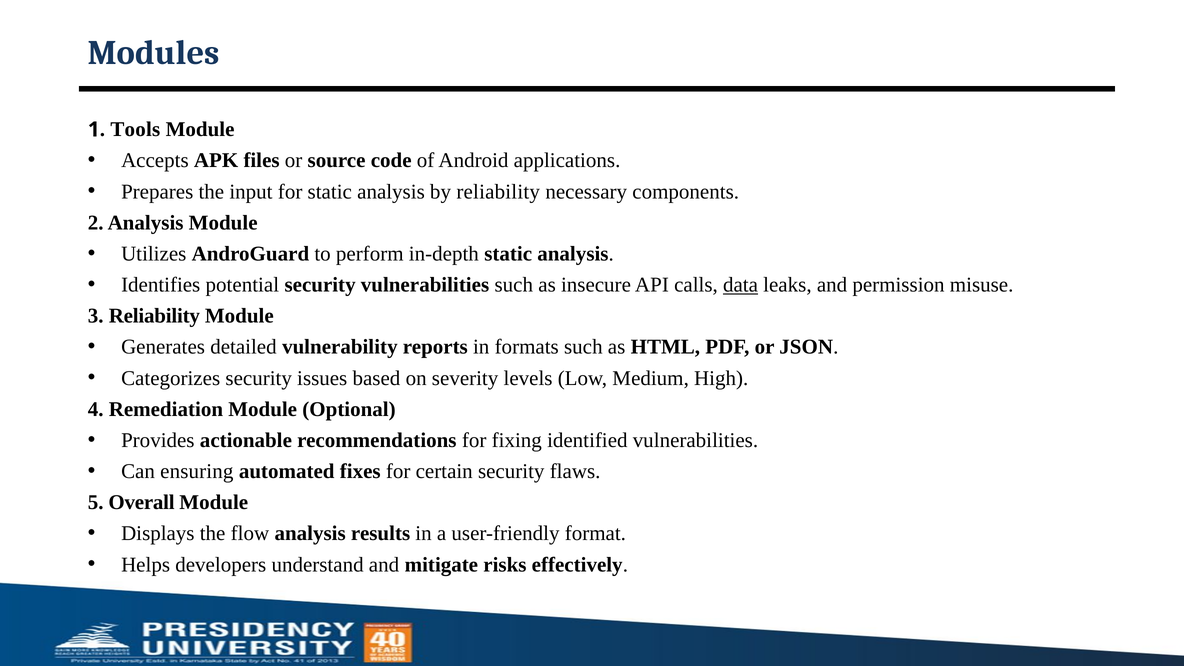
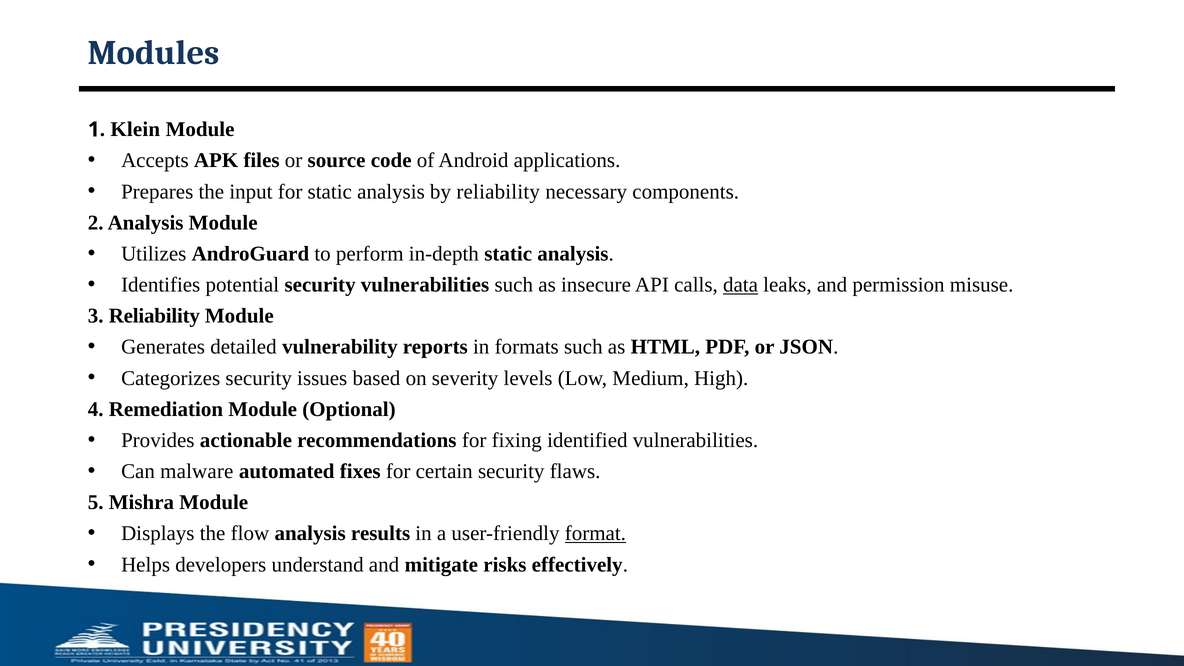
Tools: Tools -> Klein (135, 129)
ensuring: ensuring -> malware (197, 471)
Overall: Overall -> Mishra (141, 502)
format underline: none -> present (595, 534)
